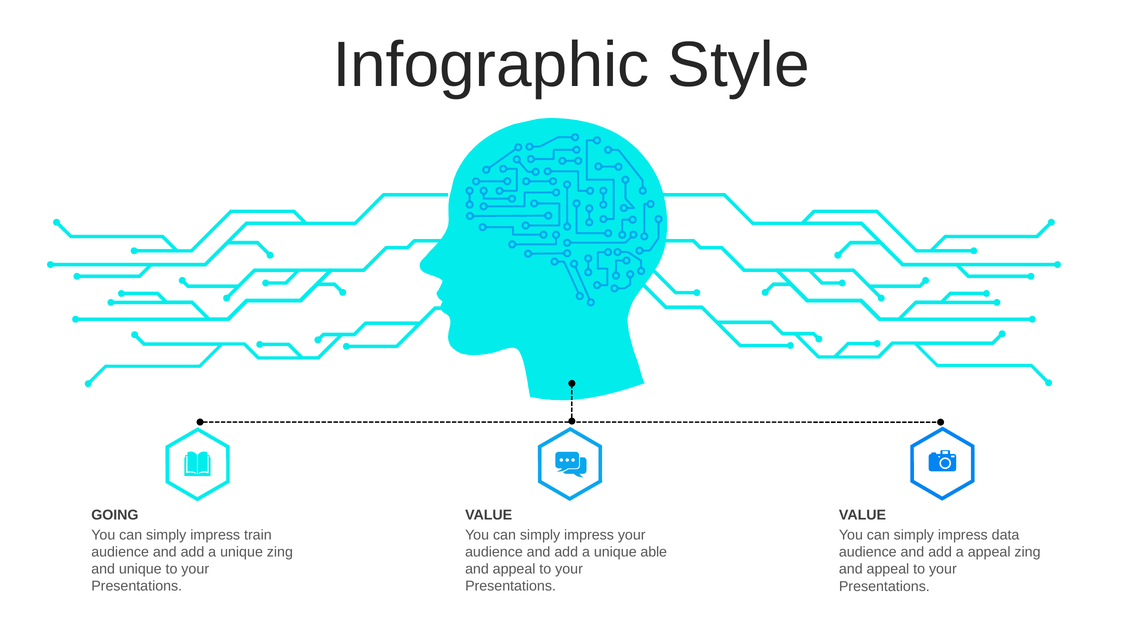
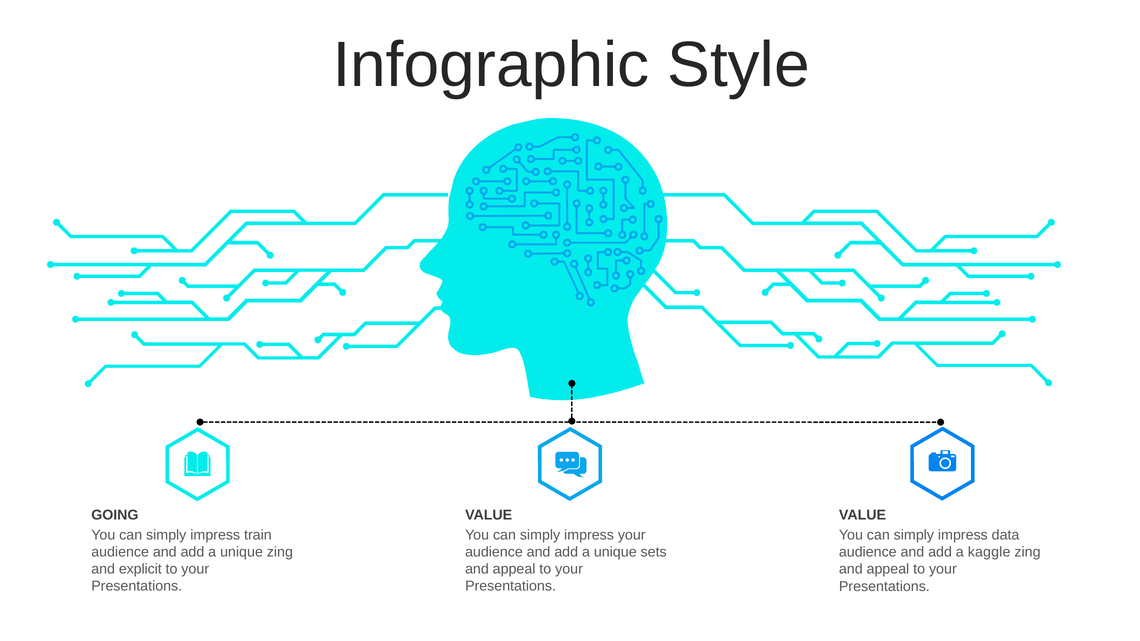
able: able -> sets (654, 552)
a appeal: appeal -> kaggle (989, 552)
and unique: unique -> explicit (140, 569)
